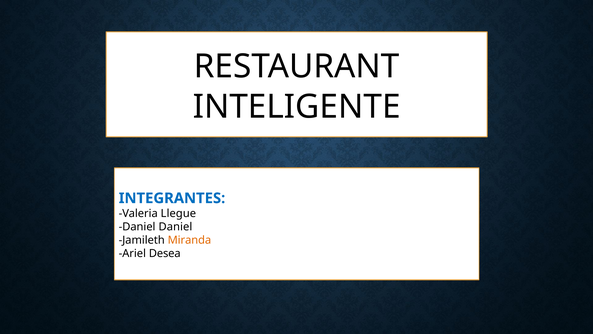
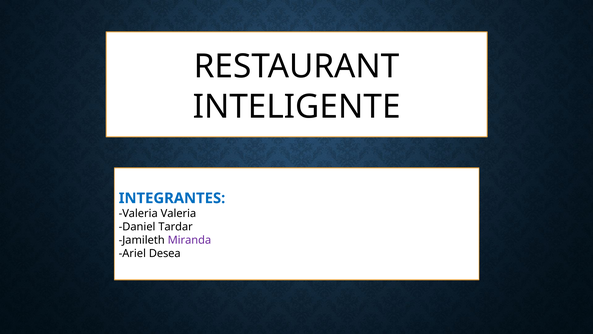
Valeria Llegue: Llegue -> Valeria (178, 213)
Daniel Daniel: Daniel -> Tardar (176, 227)
Miranda colour: orange -> purple (189, 240)
